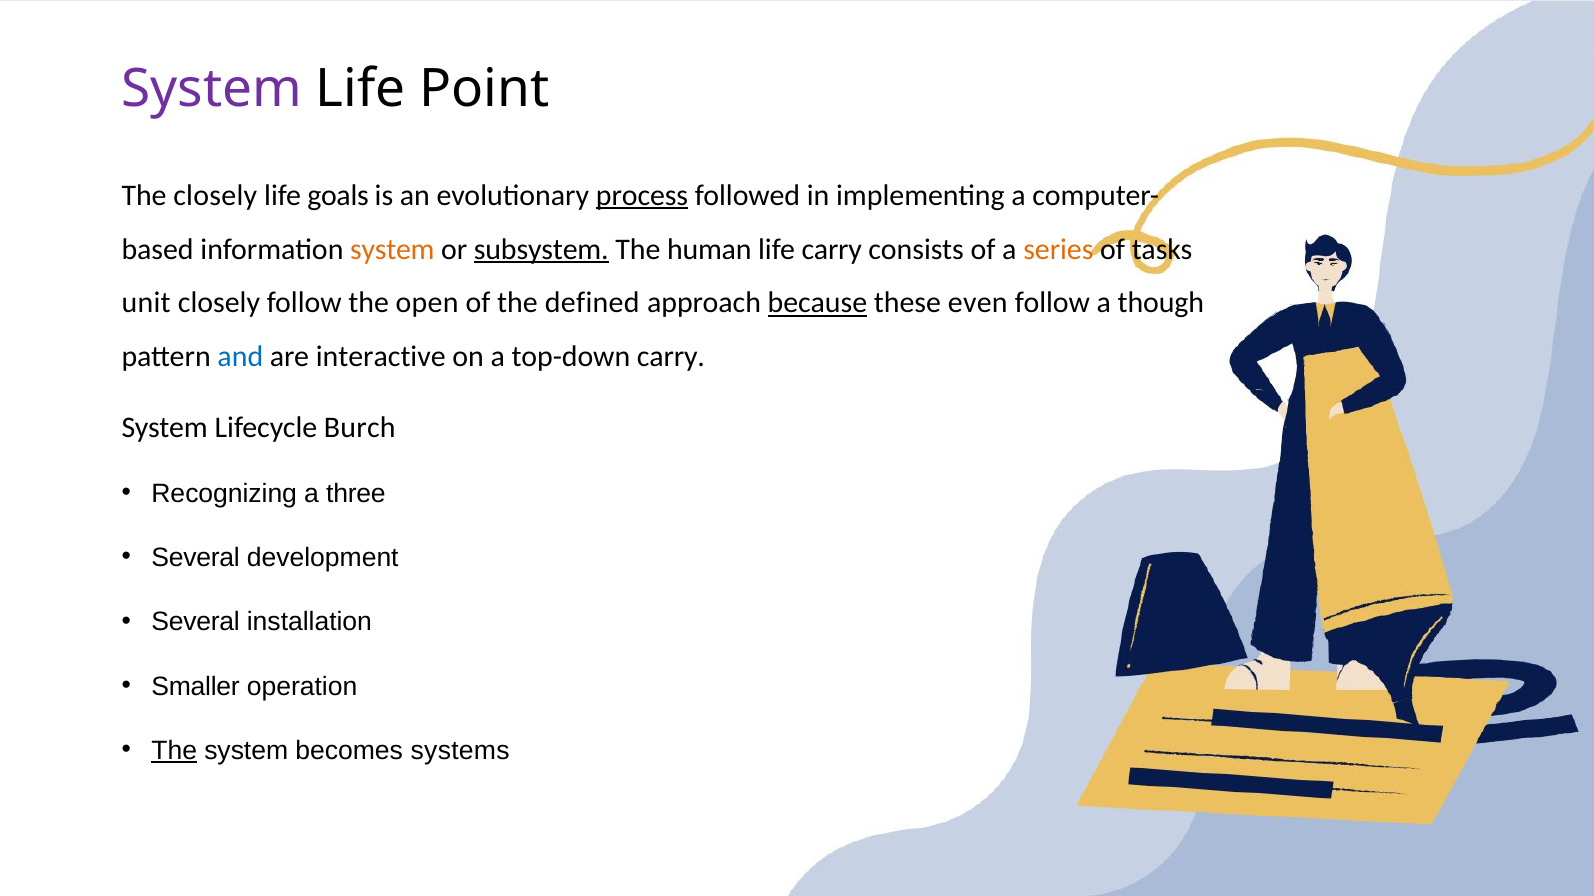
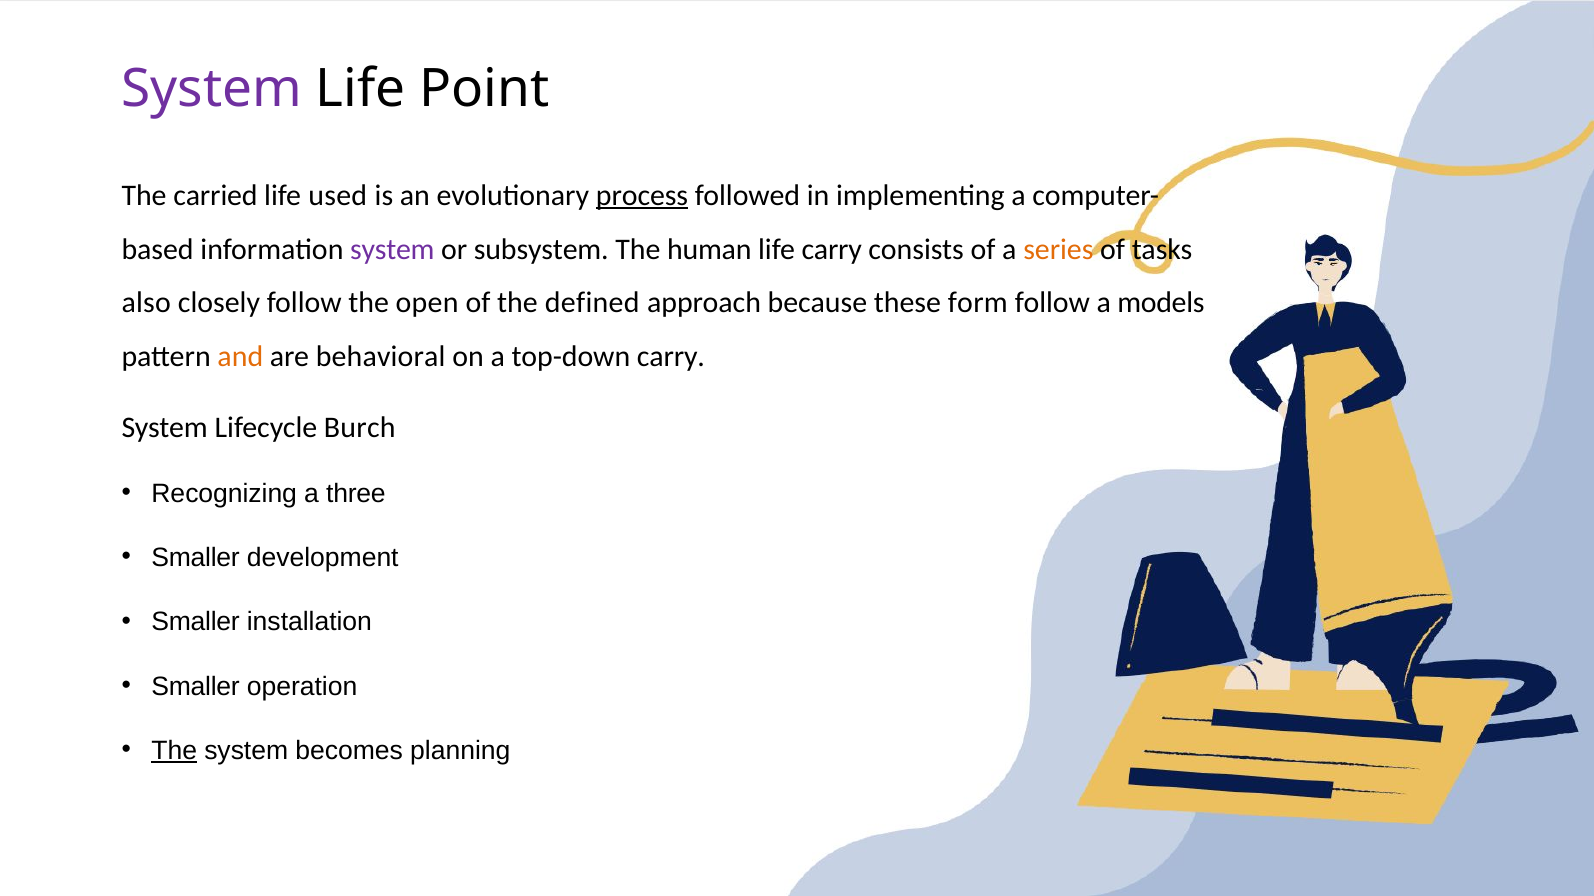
The closely: closely -> carried (215, 196)
goals: goals -> used (338, 196)
system colour: orange -> purple (392, 249)
subsystem underline: present -> none (541, 249)
unit: unit -> also (146, 303)
because underline: present -> none (817, 303)
even: even -> form (978, 303)
though: though -> models (1161, 303)
and colour: blue -> orange (240, 357)
interactive: interactive -> behavioral (381, 357)
Several: Several -> Smaller (196, 558)
Several: Several -> Smaller (196, 622)
systems: systems -> planning (460, 751)
